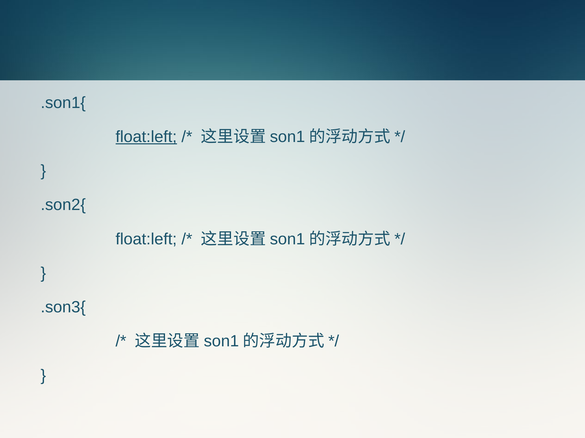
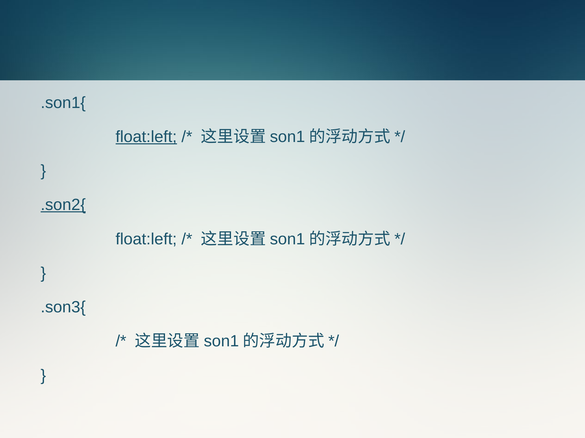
.son2{ underline: none -> present (63, 205)
